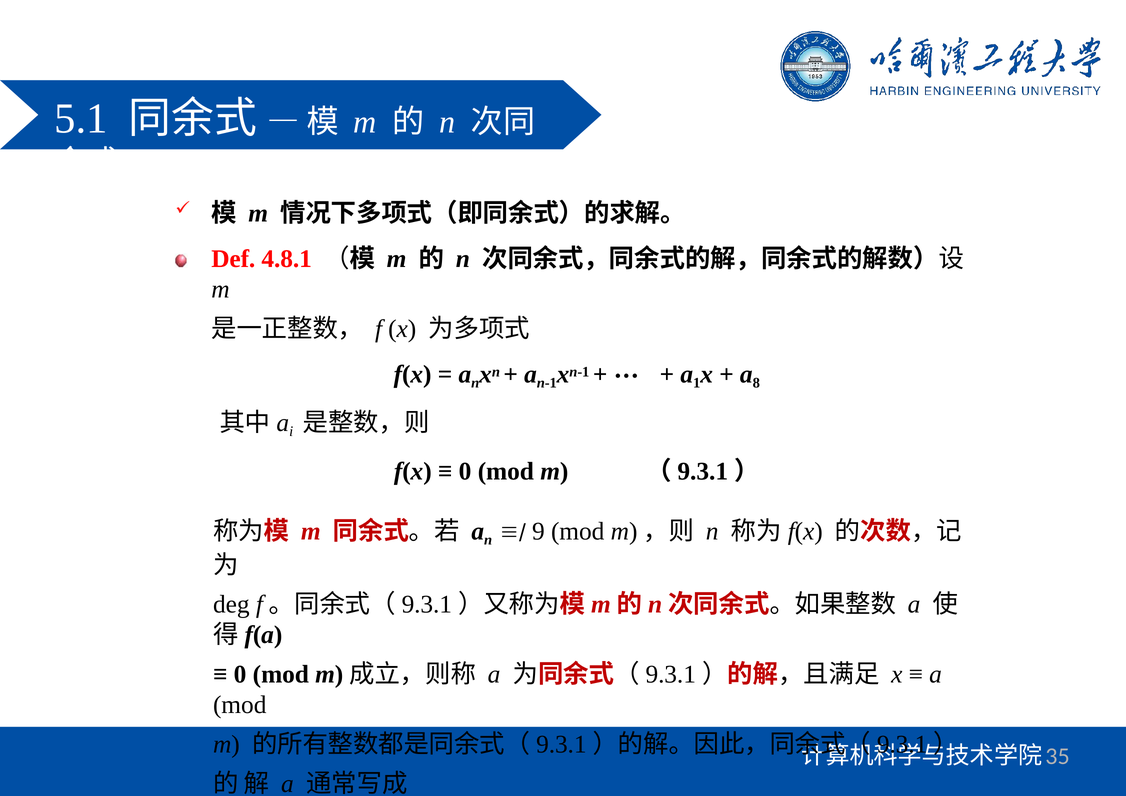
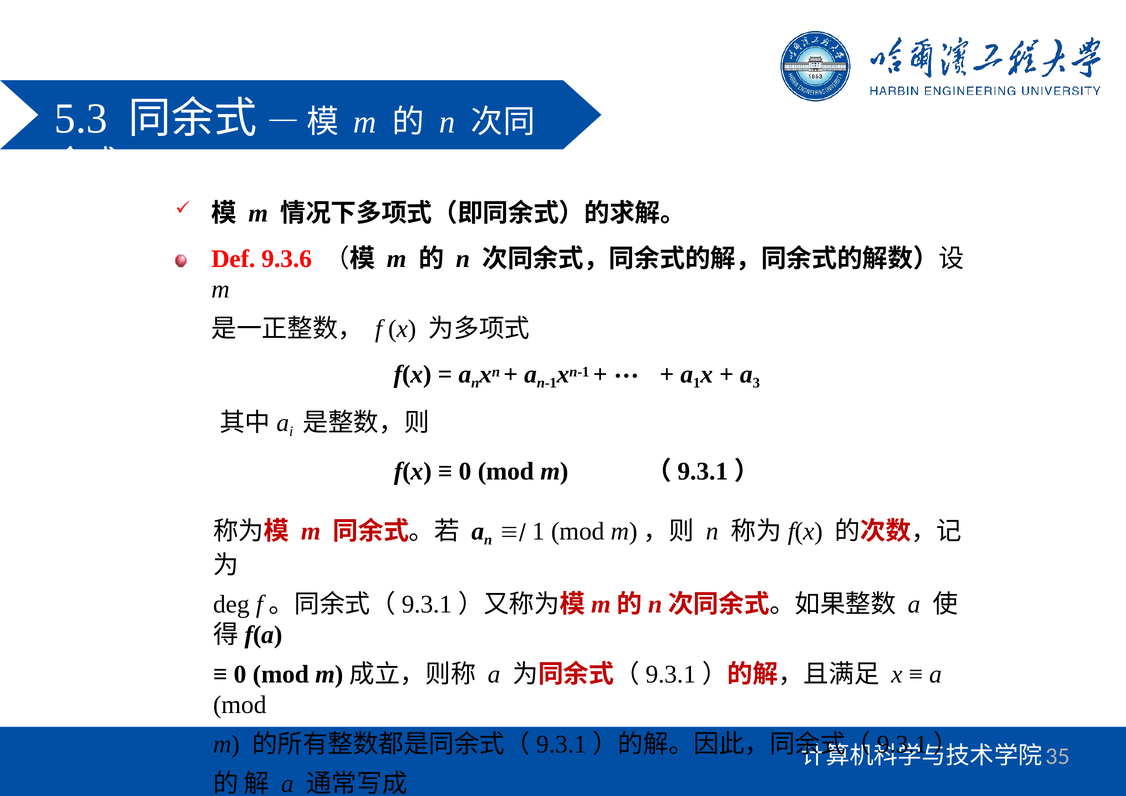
5.1: 5.1 -> 5.3 (81, 119)
4.8.1: 4.8.1 -> 9.3.6 (287, 259)
8: 8 -> 3 (756, 383)
9: 9 -> 1 (538, 532)
